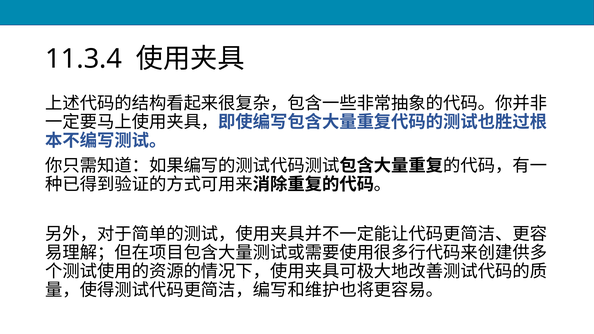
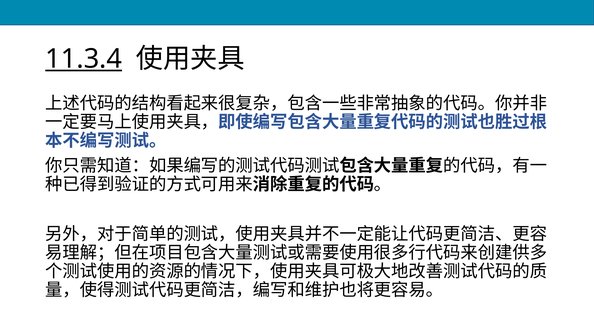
11.3.4 underline: none -> present (84, 59)
